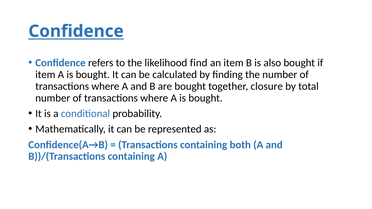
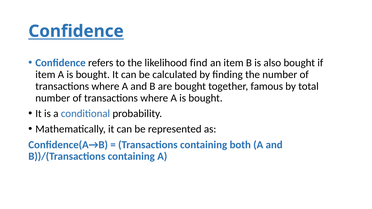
closure: closure -> famous (267, 86)
